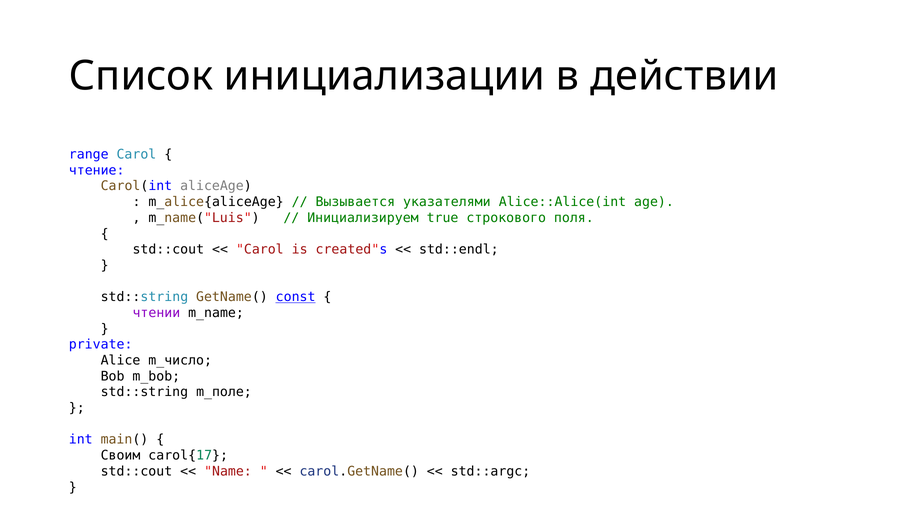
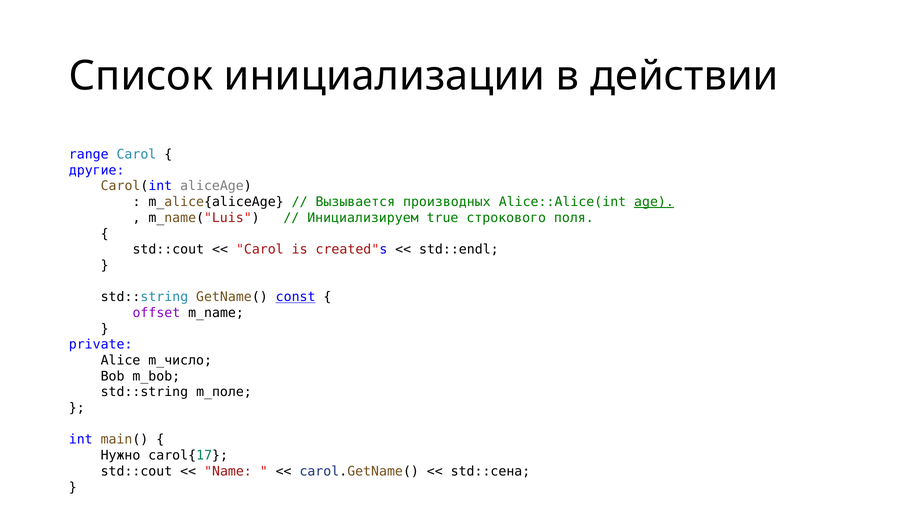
чтение: чтение -> другие (97, 170)
указателями: указателями -> производных (447, 202)
age underline: none -> present (654, 202)
чтении: чтении -> offset (156, 313)
Своим: Своим -> Нужно (121, 456)
std::argc: std::argc -> std::сена (490, 471)
